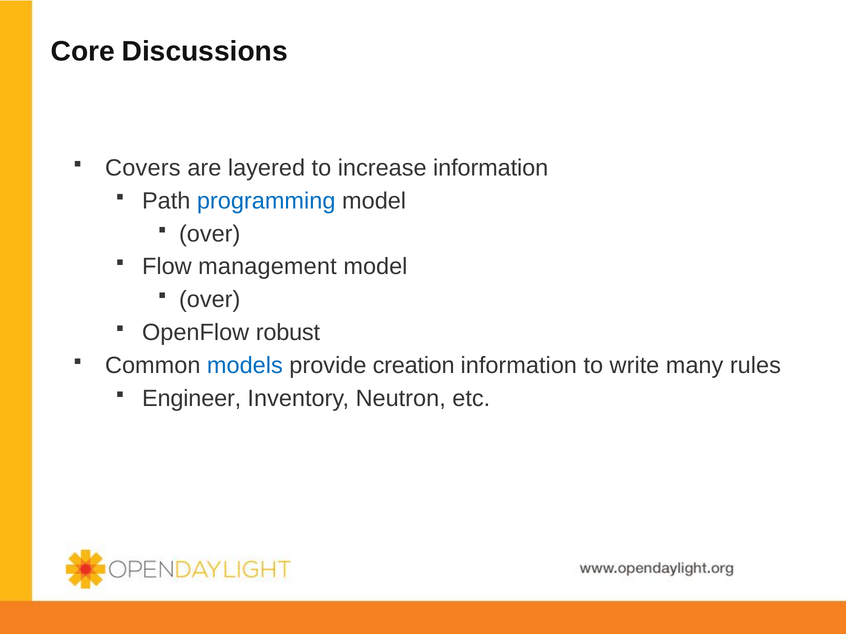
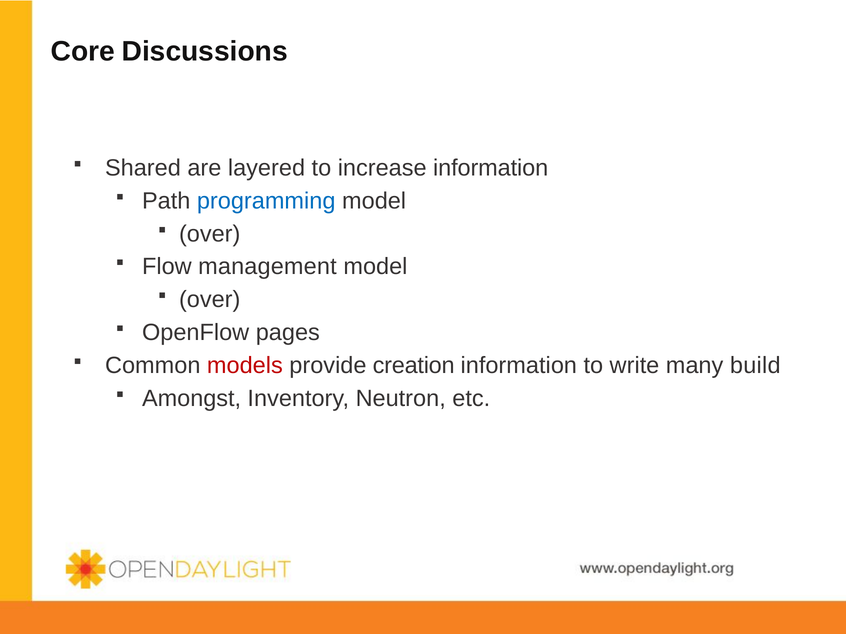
Covers: Covers -> Shared (143, 168)
robust: robust -> pages (288, 333)
models colour: blue -> red (245, 366)
rules: rules -> build (755, 366)
Engineer: Engineer -> Amongst (192, 399)
